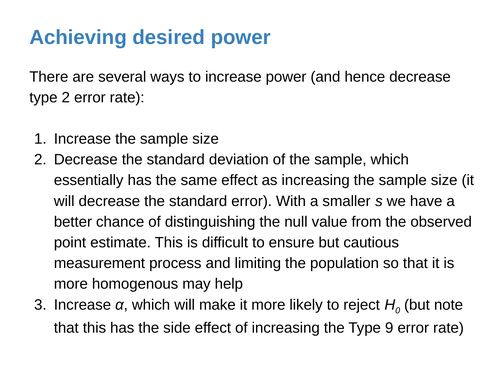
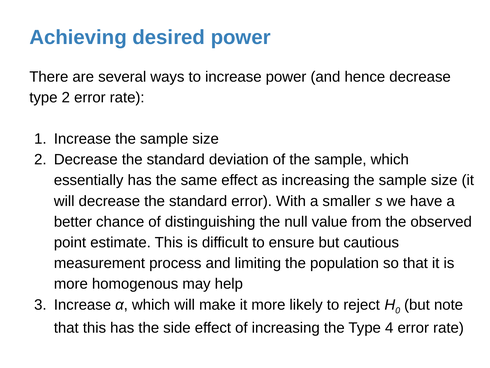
9: 9 -> 4 (389, 327)
